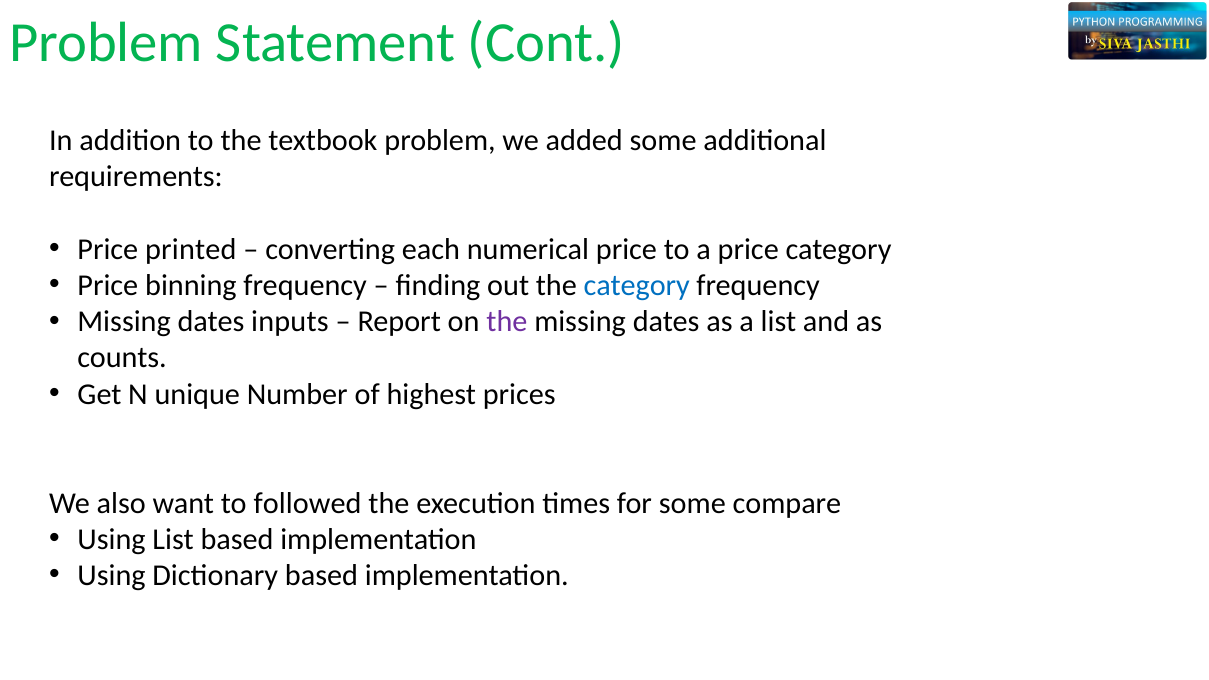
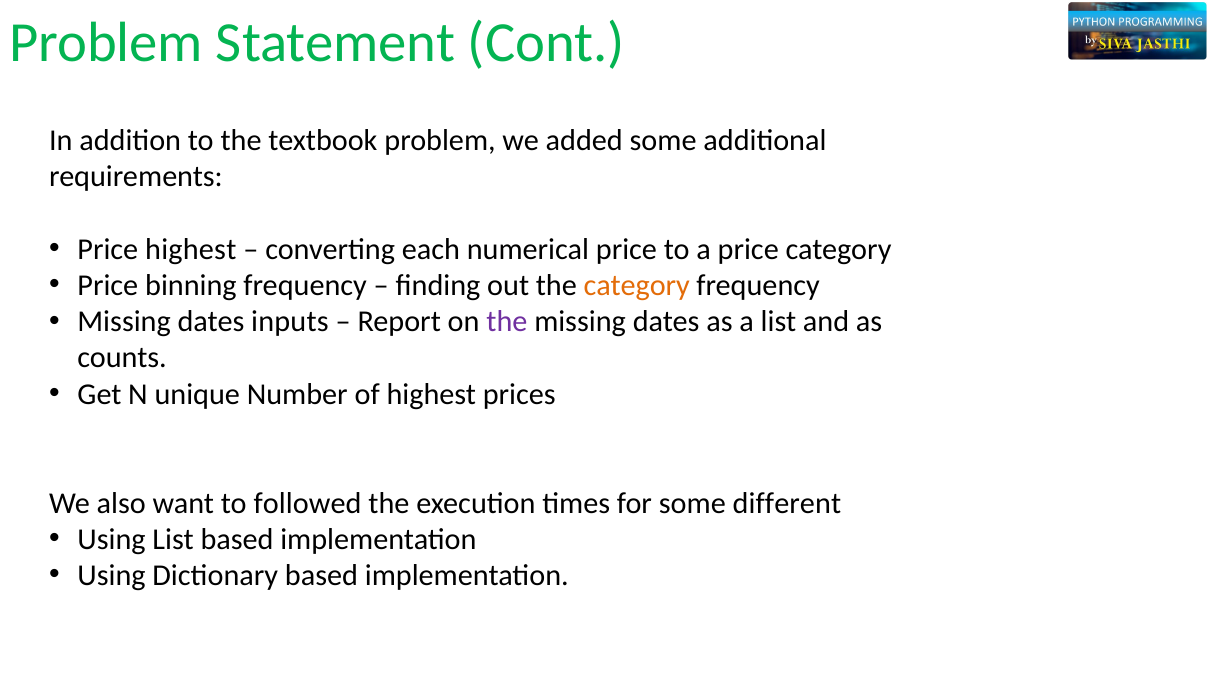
Price printed: printed -> highest (191, 249)
category colour: blue -> orange (637, 285)
compare: compare -> different (787, 503)
